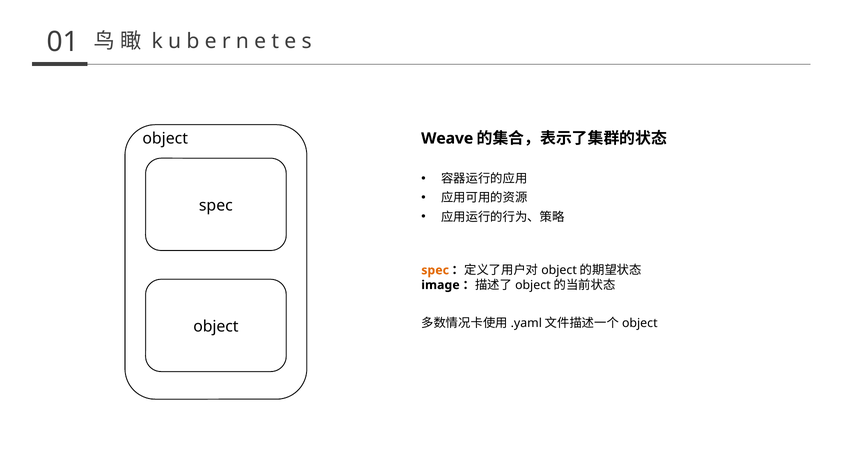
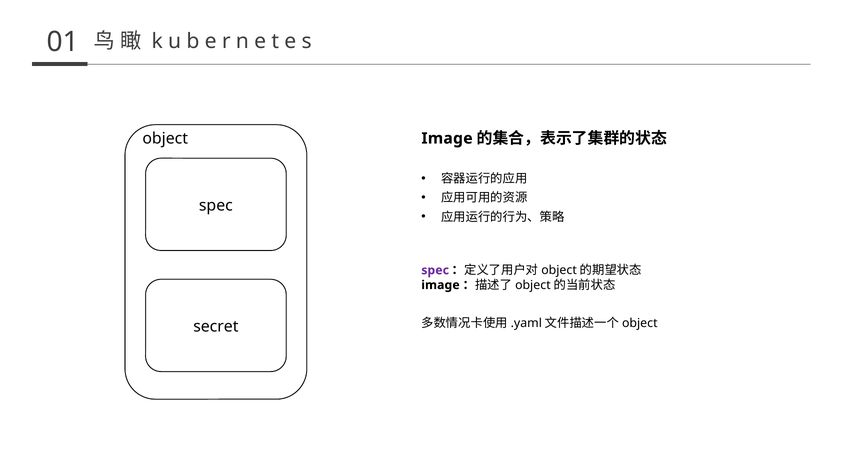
object Weave: Weave -> Image (447, 138)
spec colour: orange -> purple (435, 270)
object: object -> secret (216, 327)
